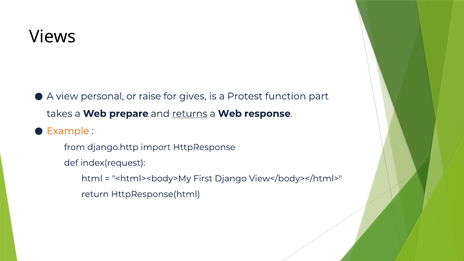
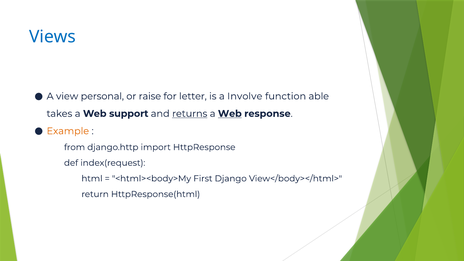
Views colour: black -> blue (52, 37)
gives: gives -> letter (193, 96)
Protest: Protest -> Involve (245, 96)
part: part -> able (319, 96)
prepare: prepare -> support (129, 114)
Web underline: none -> present (230, 114)
